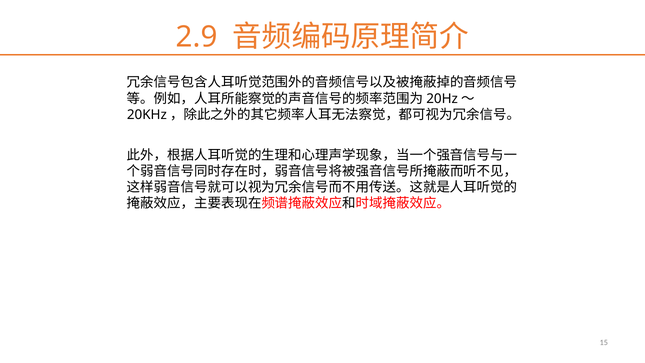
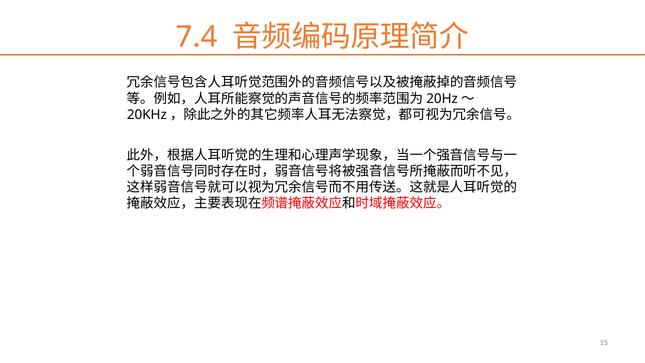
2.9: 2.9 -> 7.4 (197, 37)
